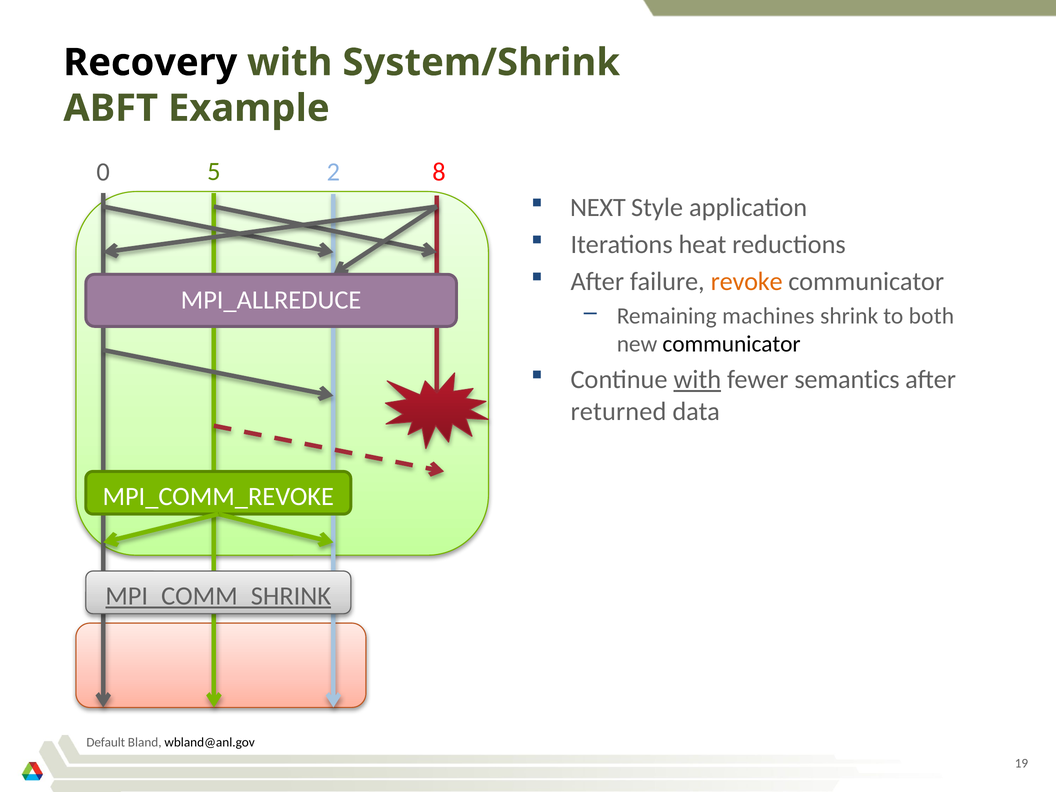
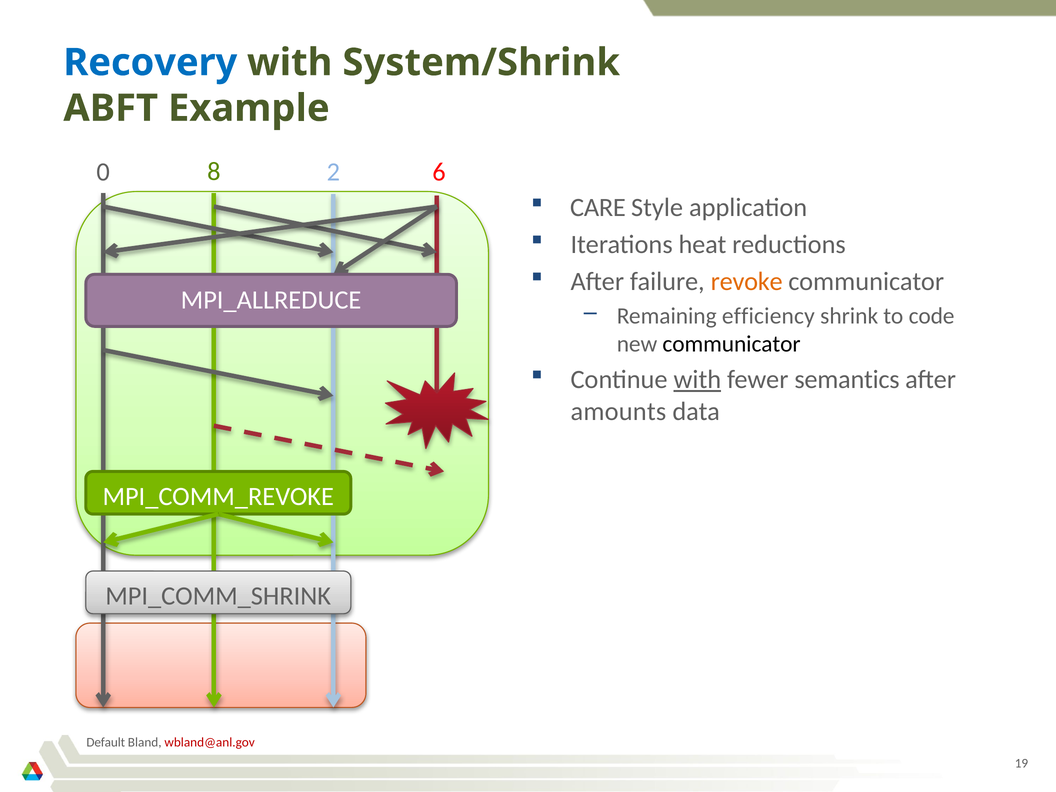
Recovery colour: black -> blue (150, 63)
5: 5 -> 8 (214, 172)
8: 8 -> 6 (439, 172)
NEXT: NEXT -> CARE (598, 208)
machines: machines -> efficiency (768, 316)
both: both -> code (932, 316)
returned: returned -> amounts (618, 411)
MPI_COMM_SHRINK underline: present -> none (218, 596)
wbland@anl.gov colour: black -> red (210, 743)
